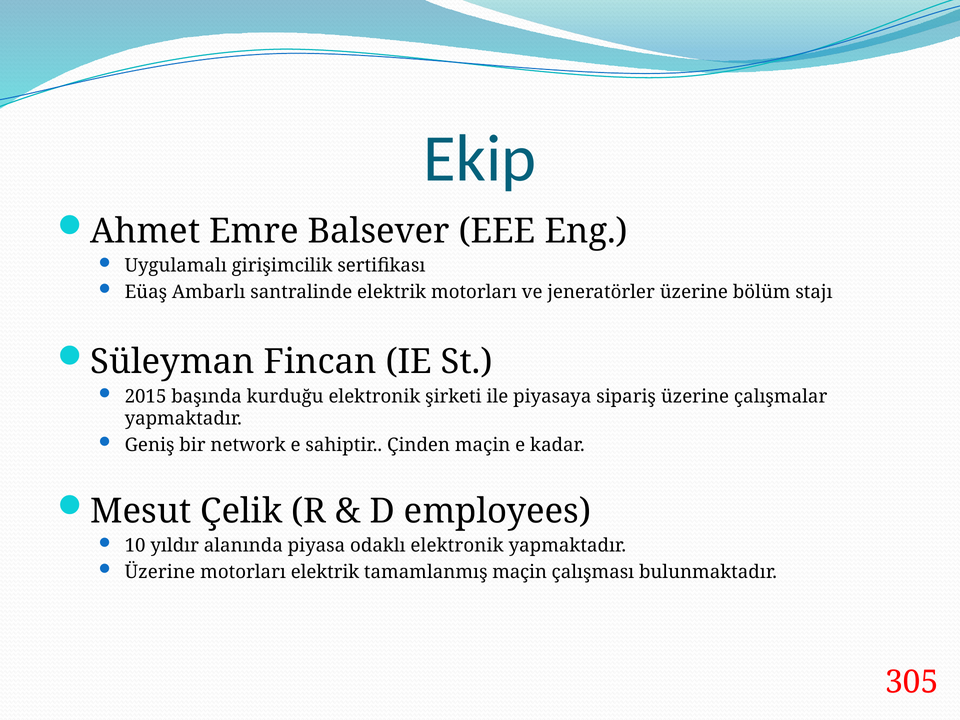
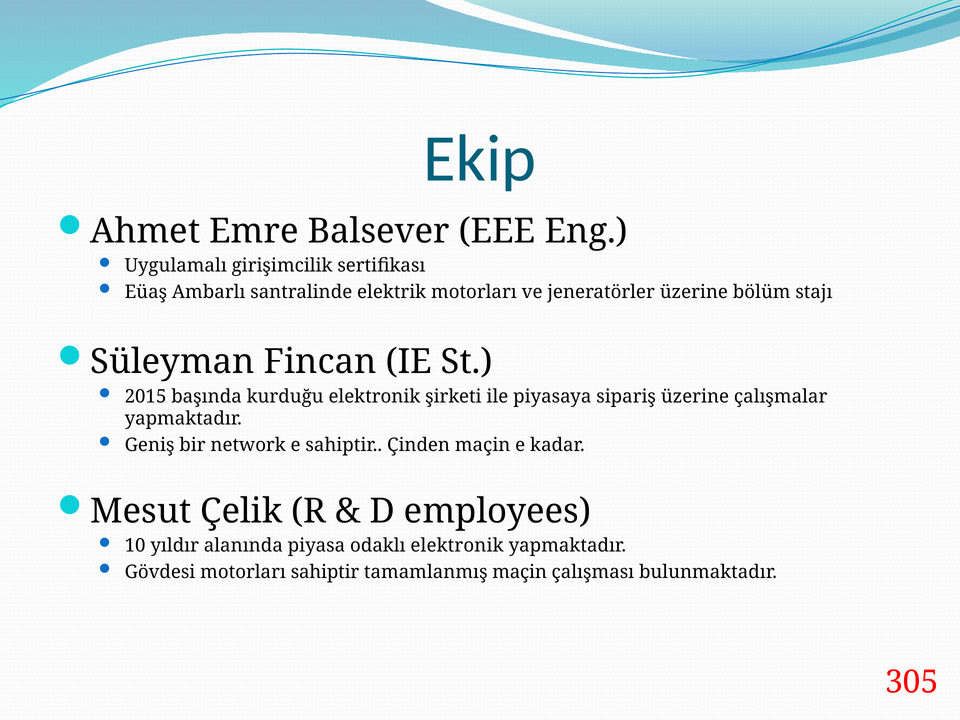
Üzerine: Üzerine -> Gövdesi (160, 572)
motorları elektrik: elektrik -> sahiptir (325, 572)
